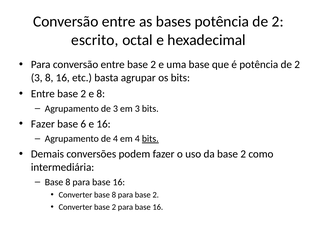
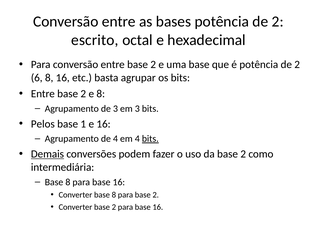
3: 3 -> 6 (37, 78)
Fazer: Fazer -> Pelos (43, 124)
6: 6 -> 1 (83, 124)
Demais underline: none -> present (47, 154)
